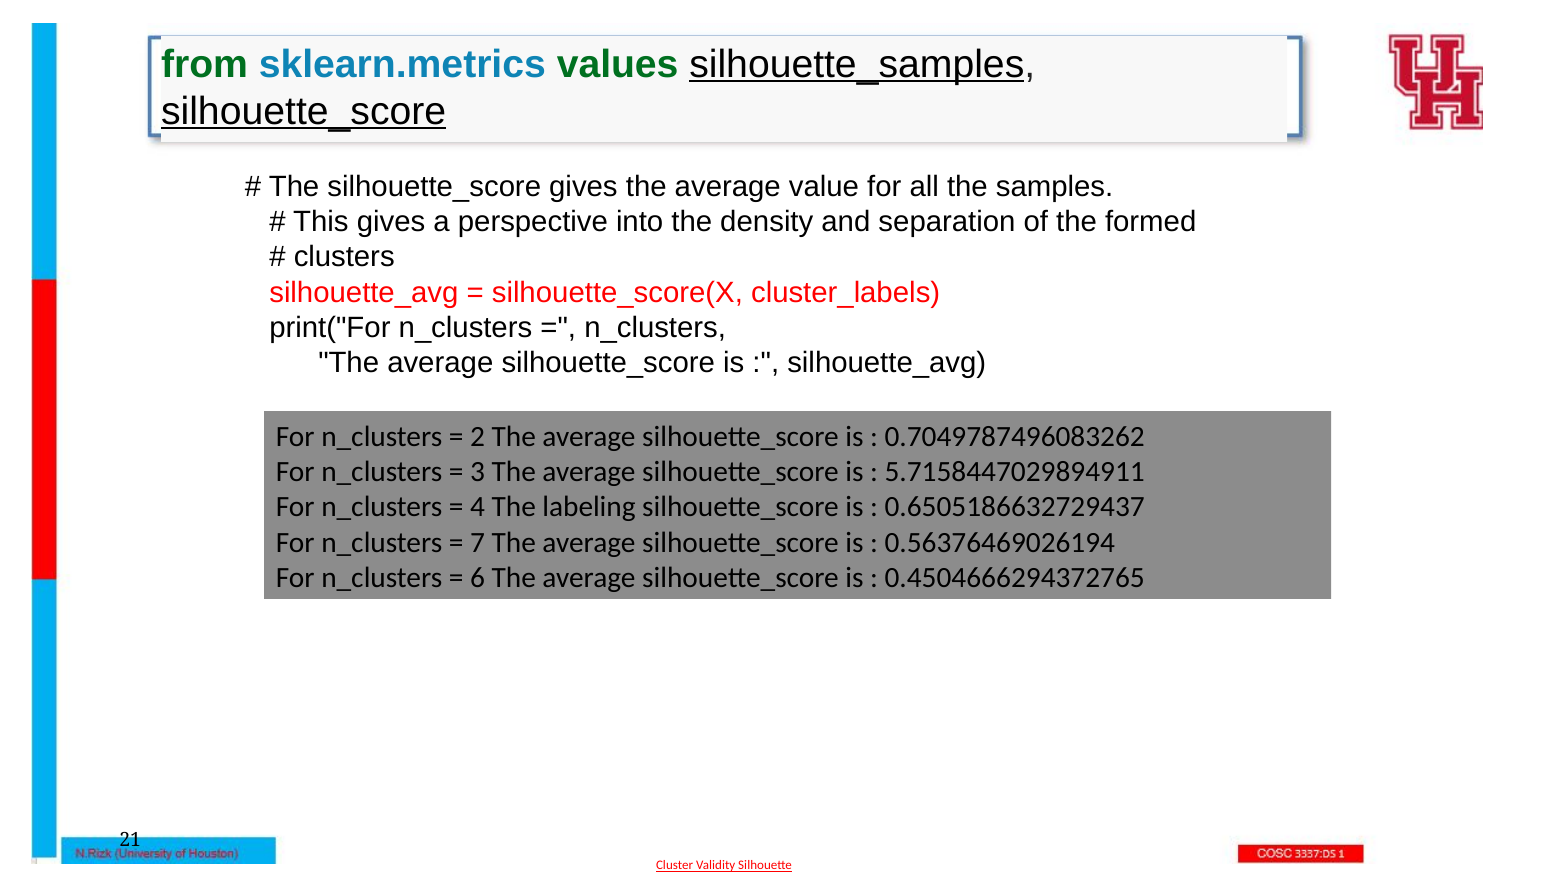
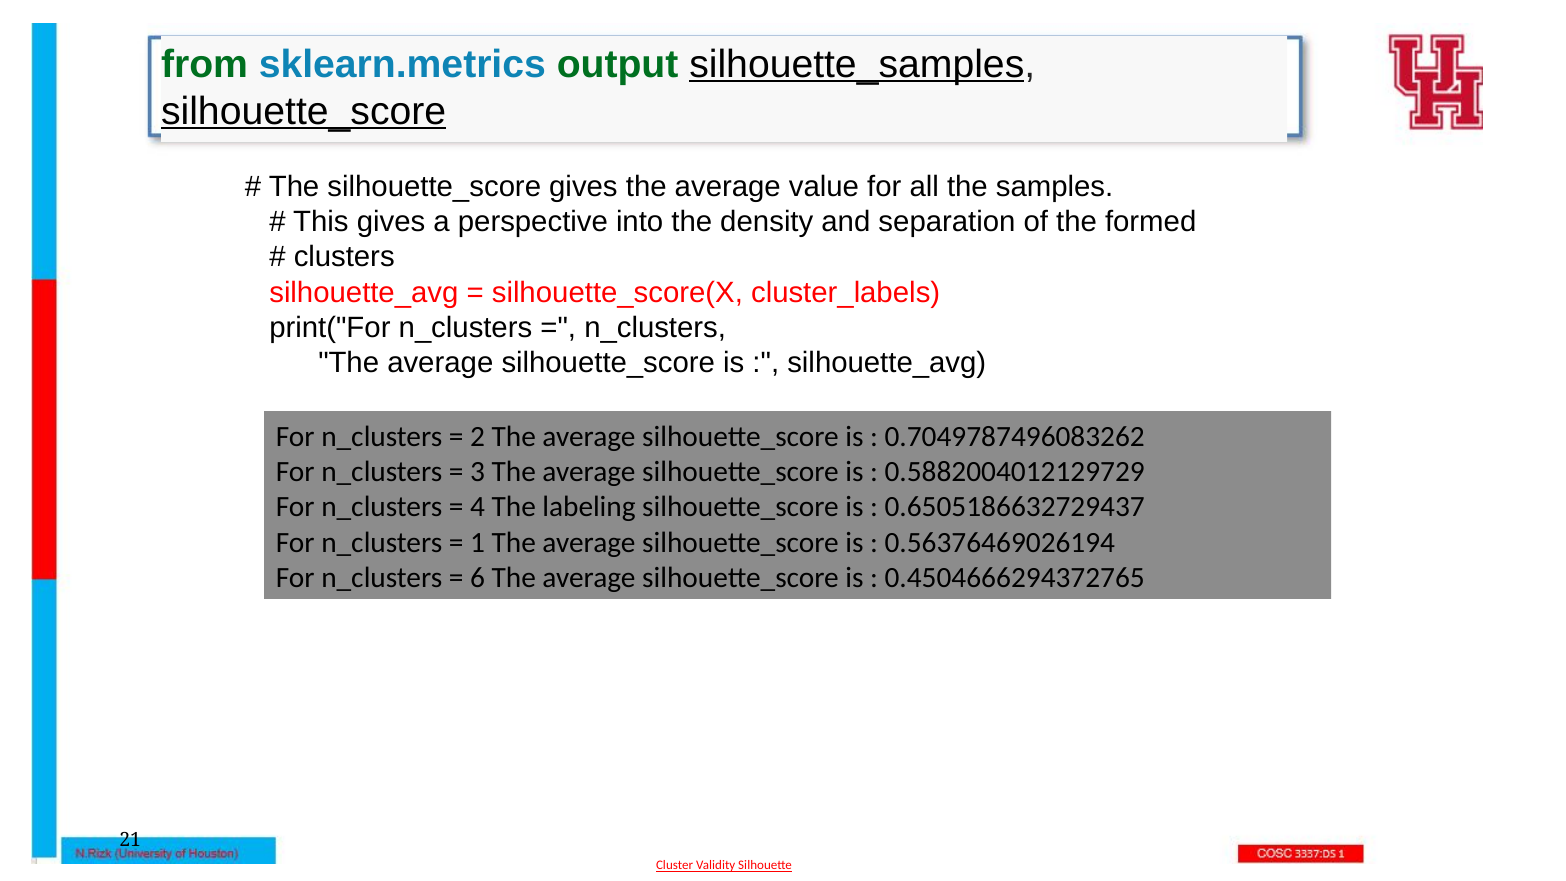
values: values -> output (618, 64)
5.7158447029894911: 5.7158447029894911 -> 0.5882004012129729 (1015, 472)
7: 7 -> 1 (478, 542)
